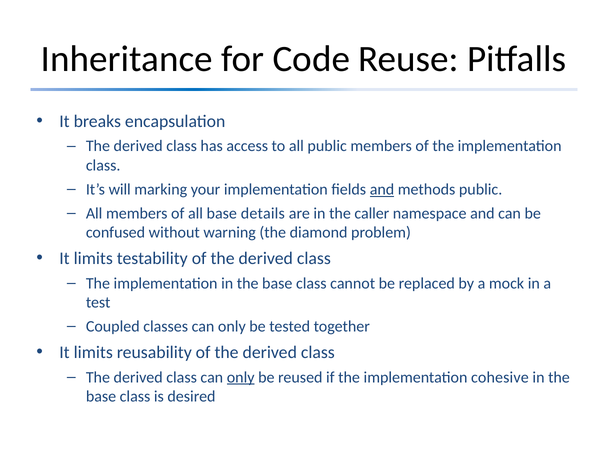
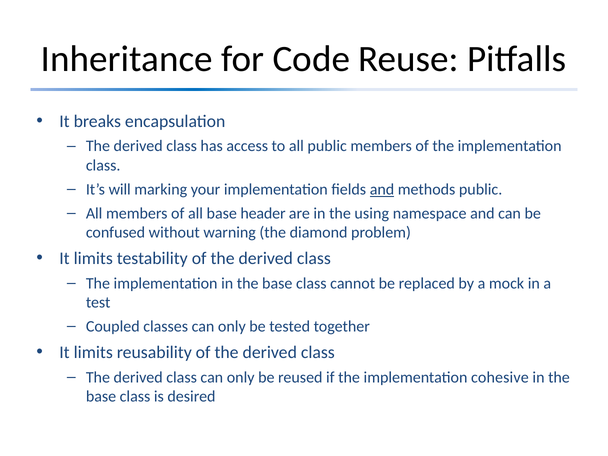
details: details -> header (263, 213)
caller: caller -> using (372, 213)
only underline: present -> none (241, 377)
